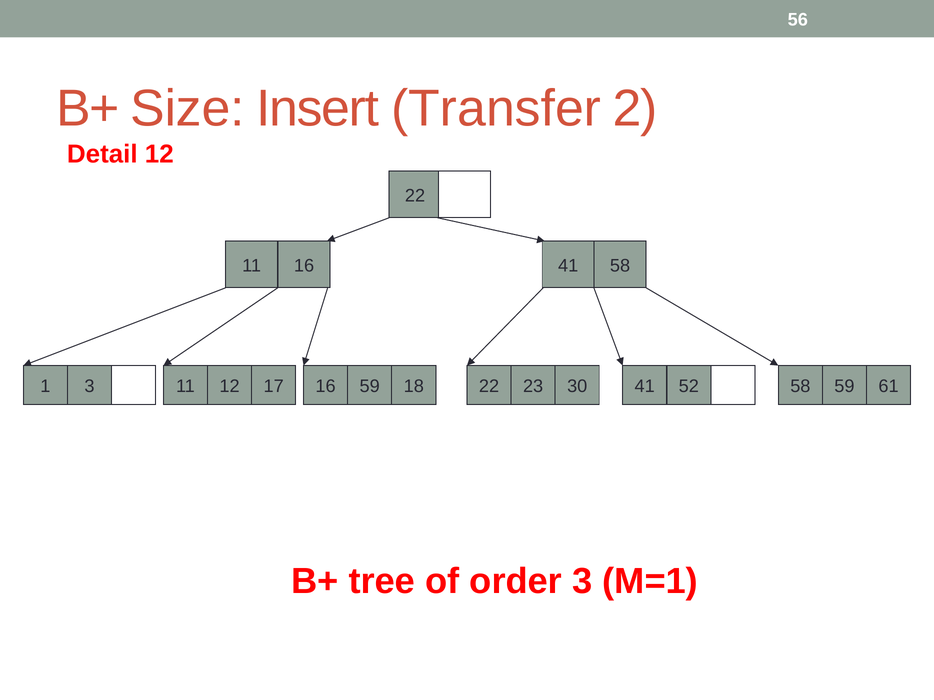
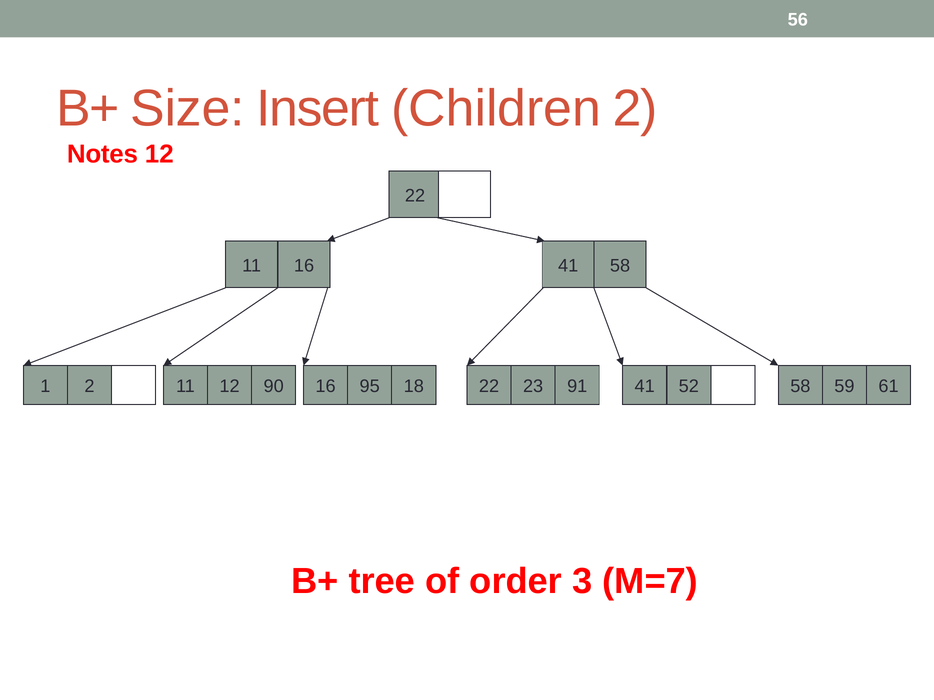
Transfer: Transfer -> Children (496, 109)
Detail: Detail -> Notes (102, 154)
1 3: 3 -> 2 (89, 386)
17: 17 -> 90 (274, 386)
16 59: 59 -> 95 (370, 386)
30: 30 -> 91 (577, 386)
M=1: M=1 -> M=7 (650, 582)
